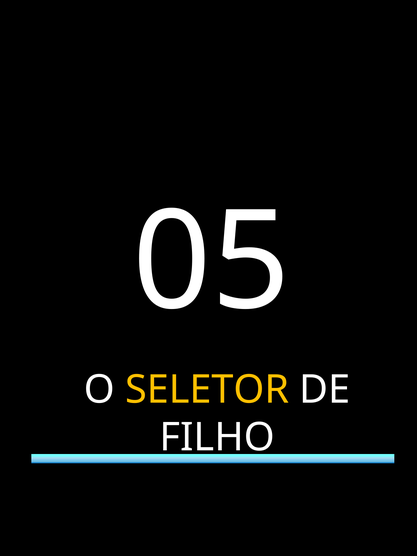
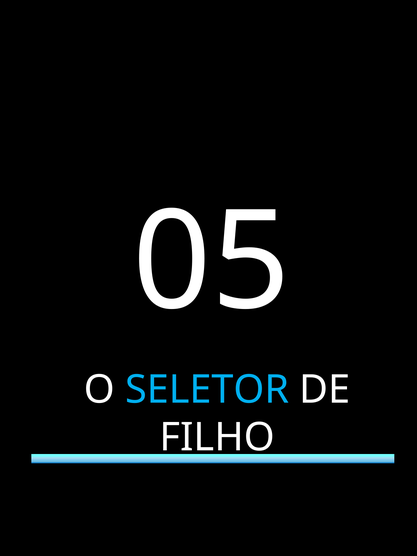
SELETOR colour: yellow -> light blue (207, 390)
